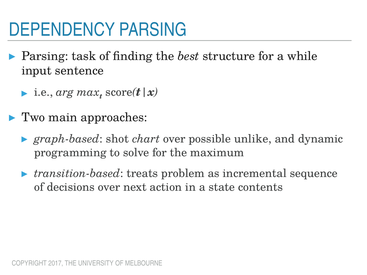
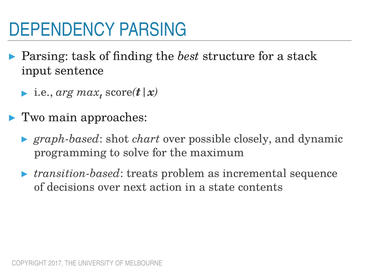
while: while -> stack (302, 56)
unlike: unlike -> closely (253, 139)
